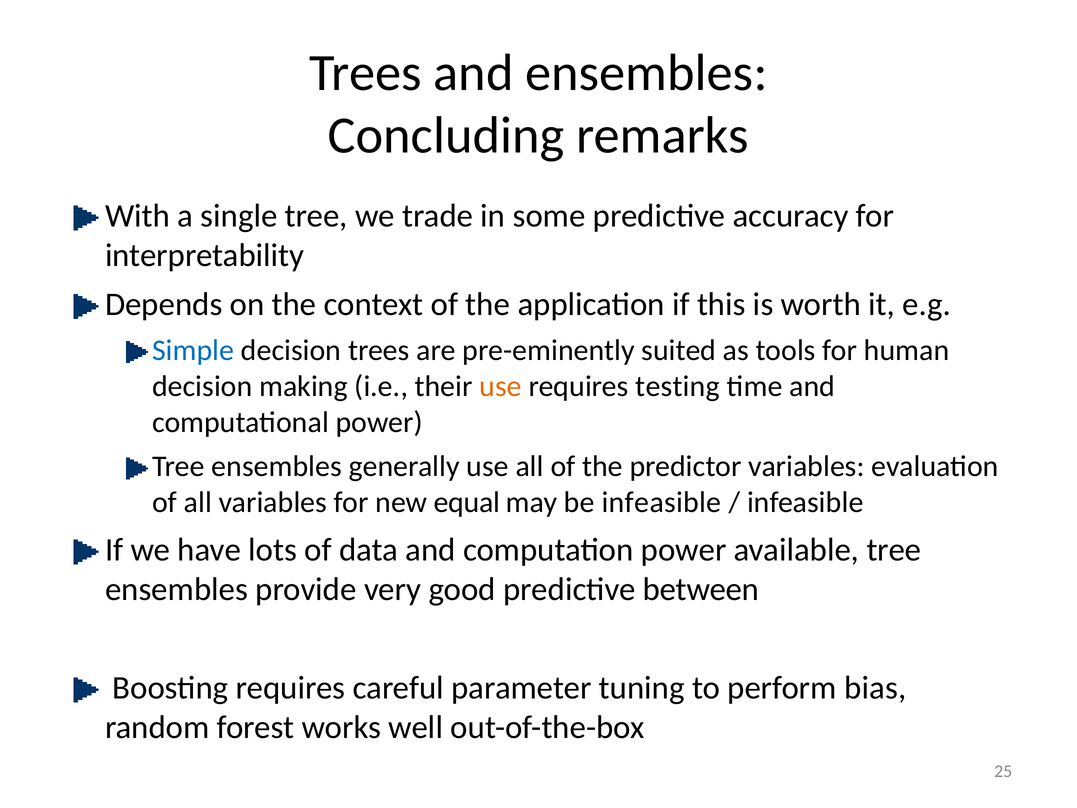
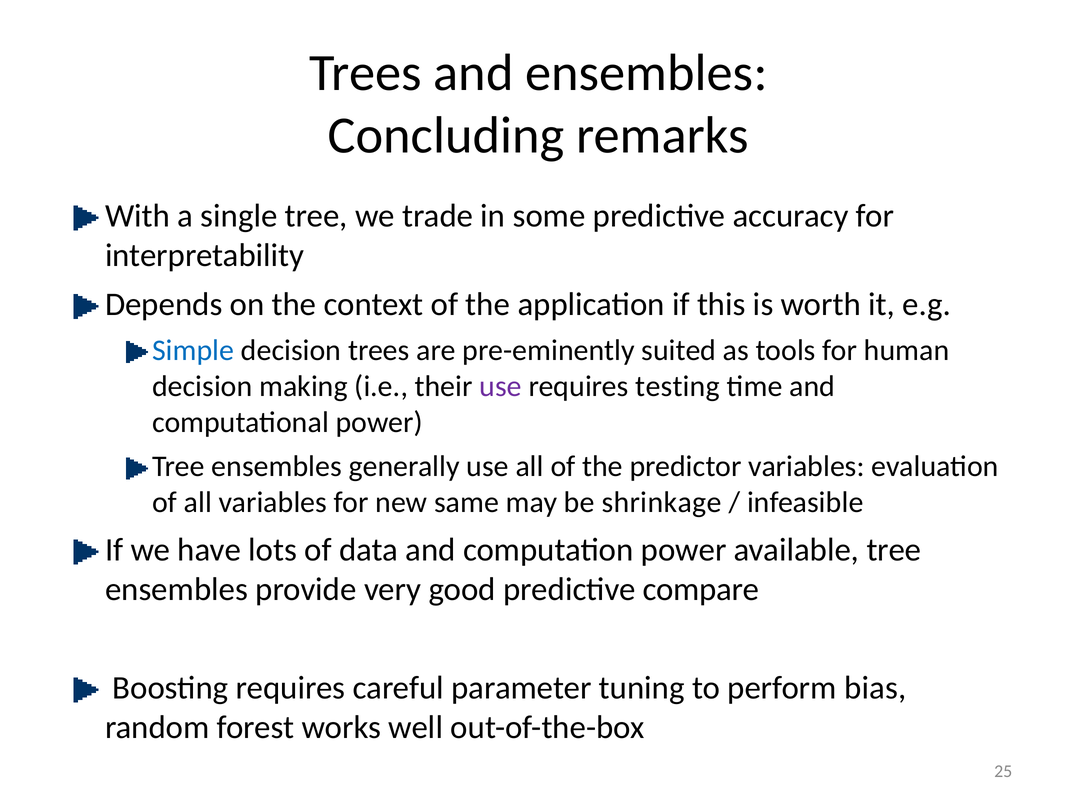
use colour: orange -> purple (501, 386)
equal: equal -> same (467, 502)
be infeasible: infeasible -> shrinkage (662, 502)
between: between -> compare (701, 589)
